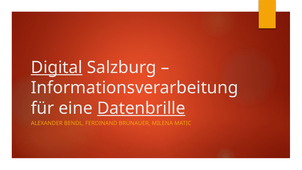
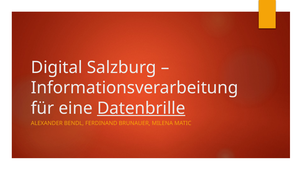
Digital underline: present -> none (57, 67)
